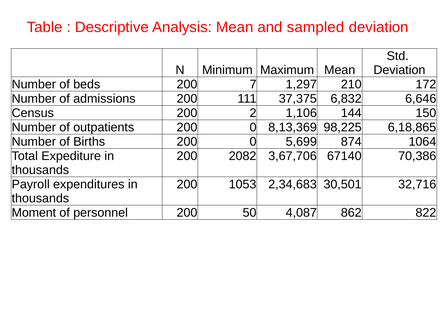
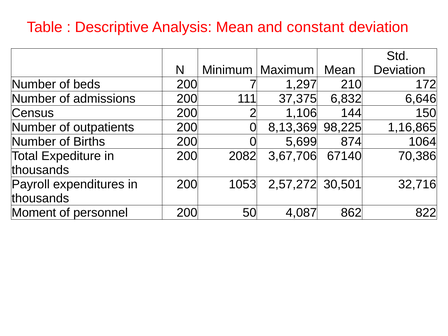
sampled: sampled -> constant (315, 27)
6,18,865: 6,18,865 -> 1,16,865 (412, 127)
2,34,683: 2,34,683 -> 2,57,272 (293, 184)
